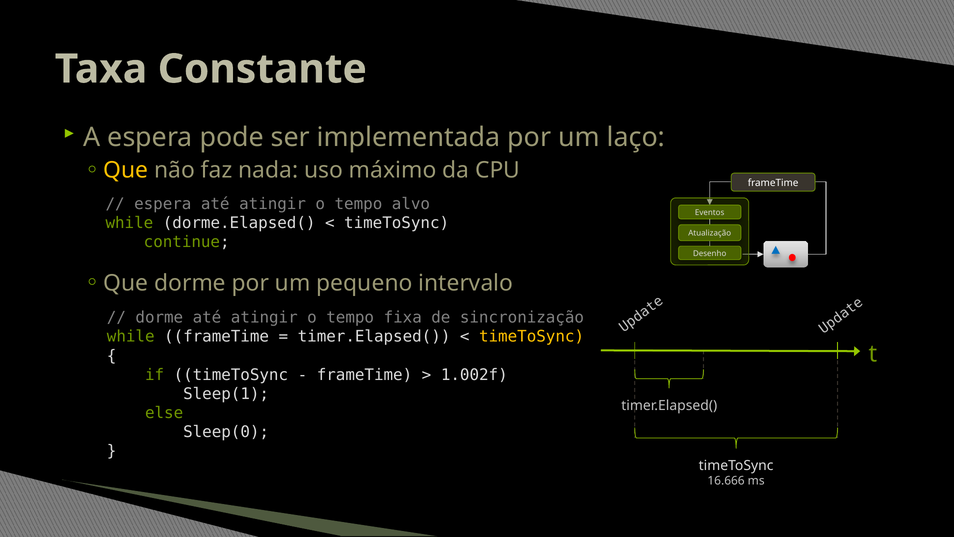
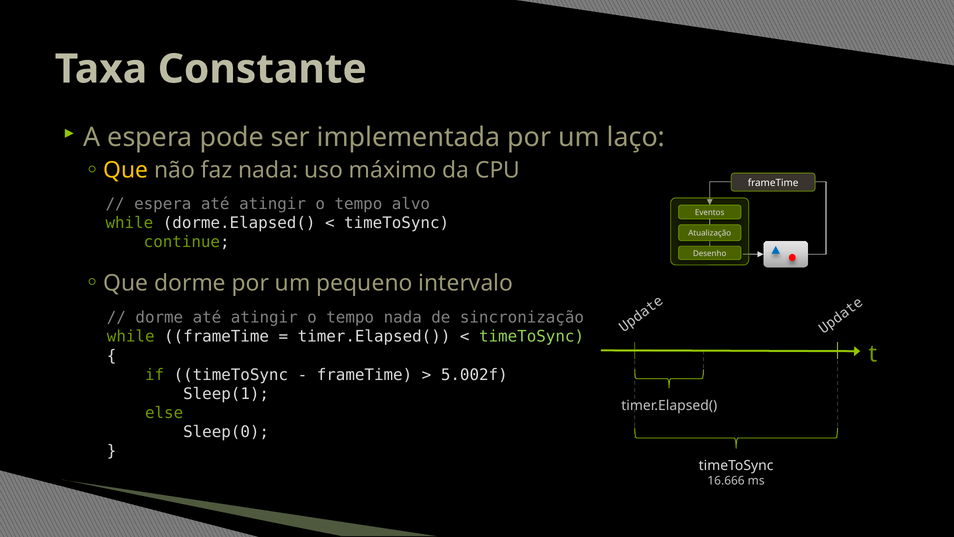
tempo fixa: fixa -> nada (403, 317)
timeToSync colour: yellow -> light green (532, 336)
1.002f: 1.002f -> 5.002f (474, 375)
